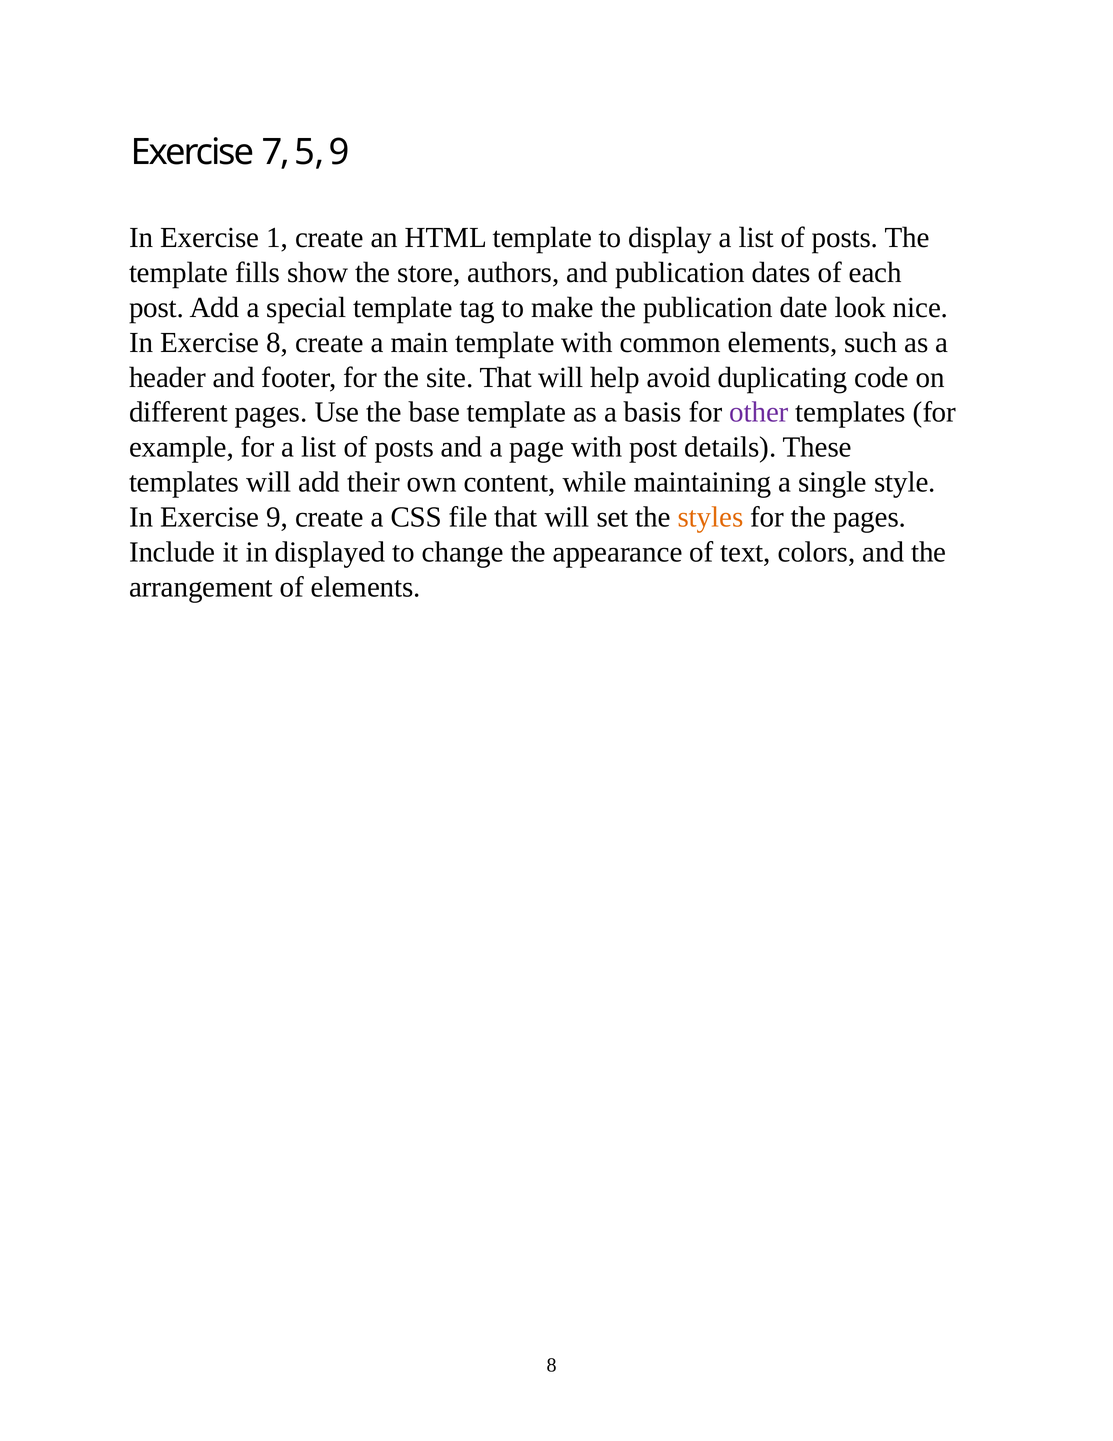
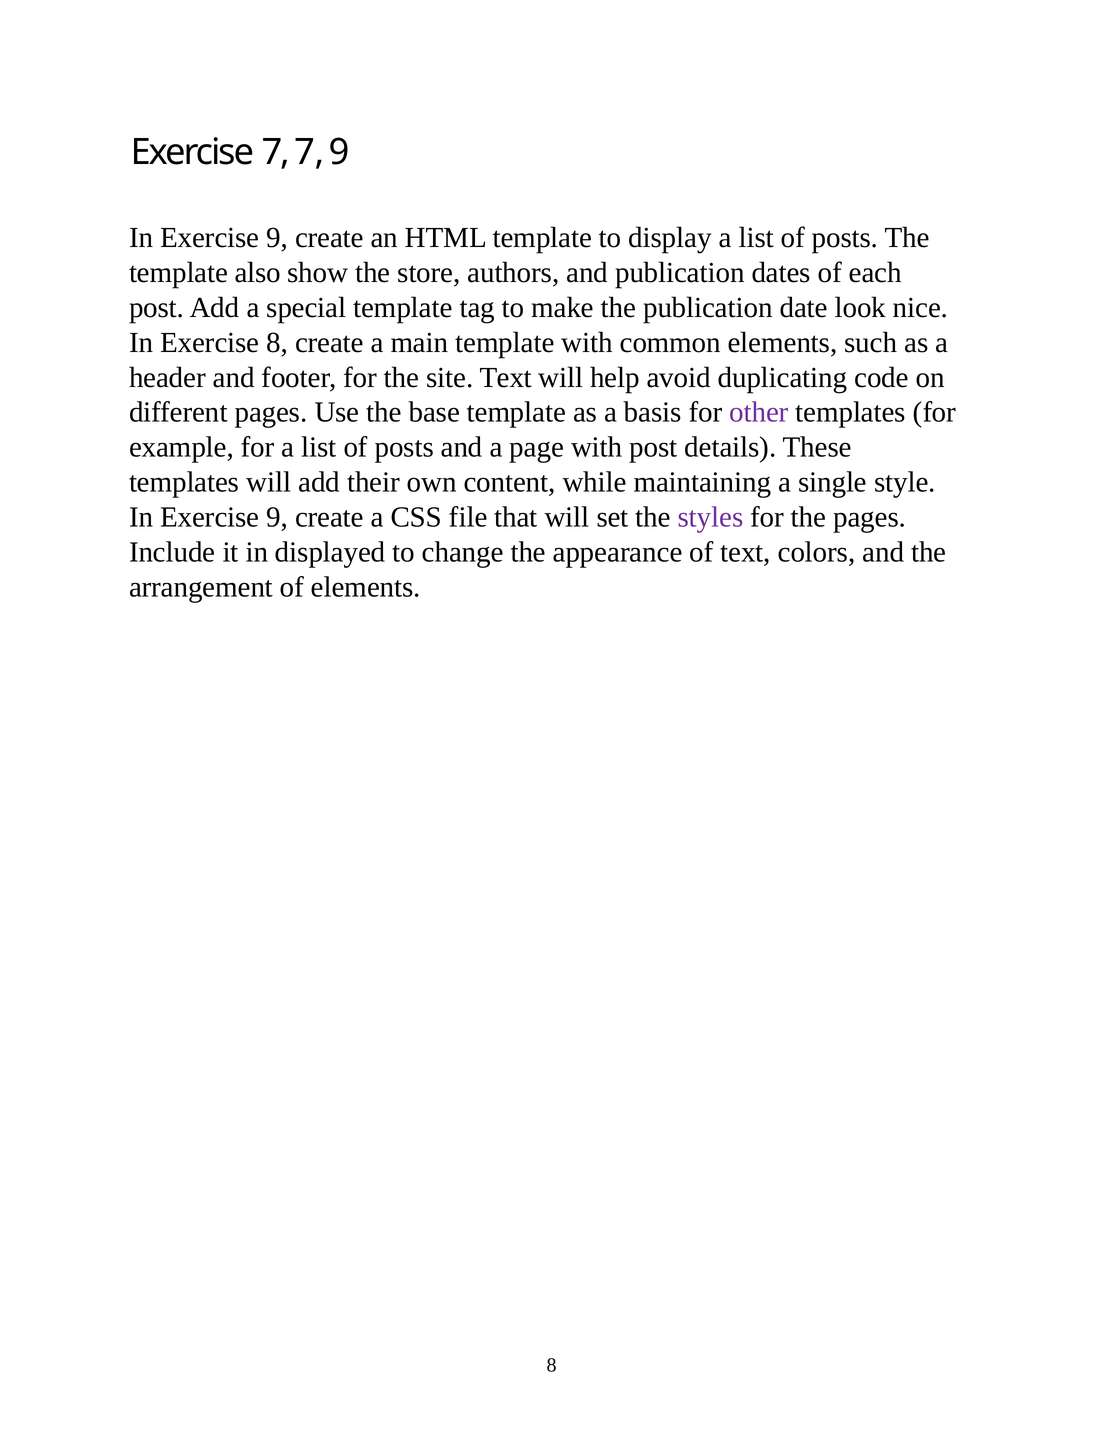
7 5: 5 -> 7 (309, 152)
1: 1 -> 9 (277, 238)
fills: fills -> also (258, 273)
site That: That -> Text (506, 377)
styles colour: orange -> purple (711, 517)
